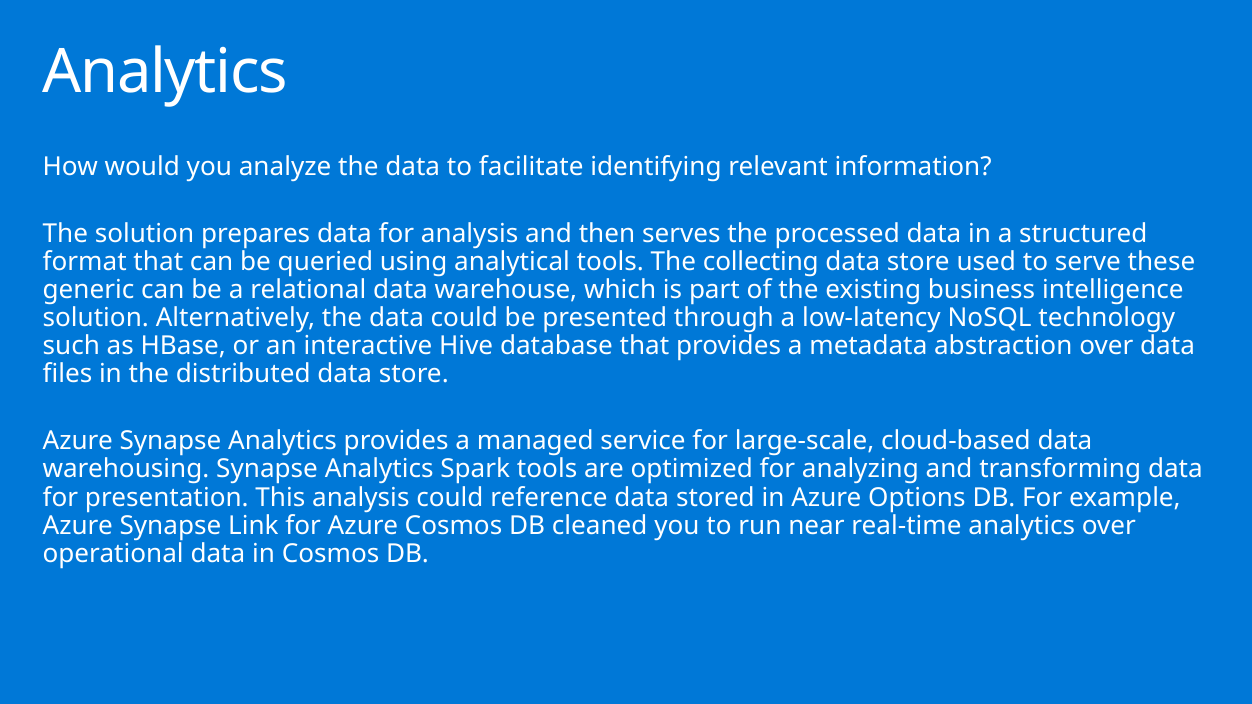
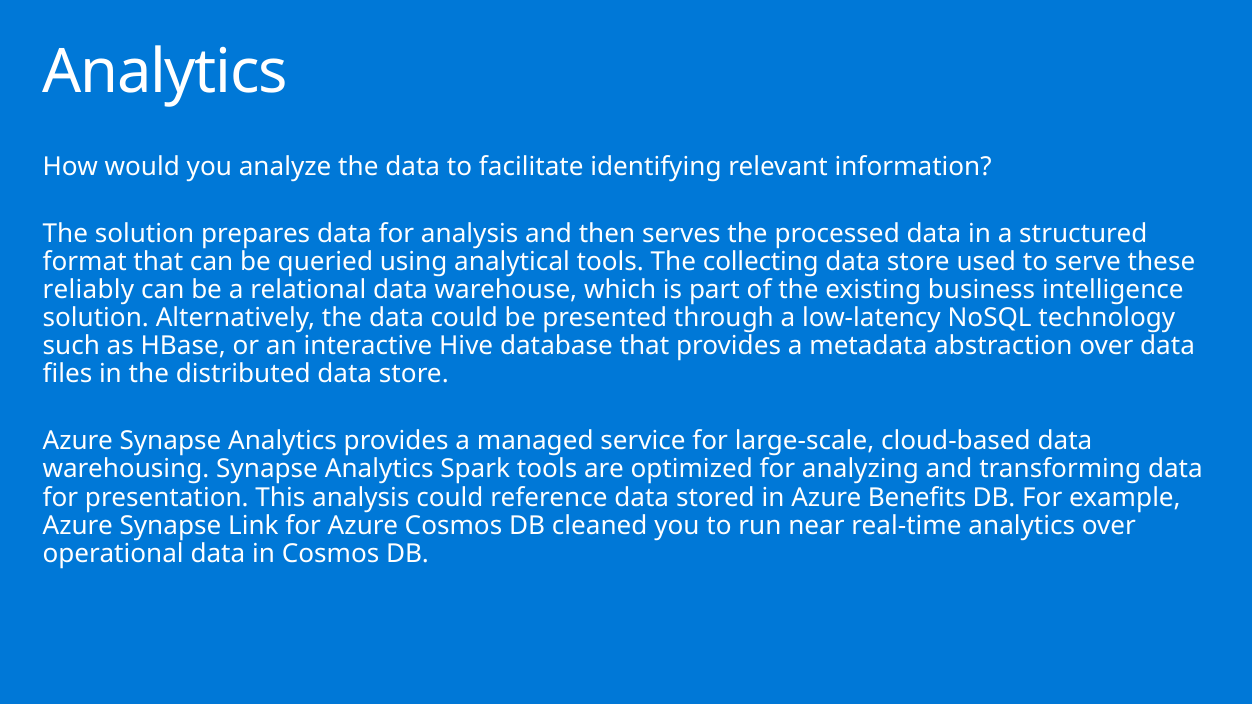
generic: generic -> reliably (88, 290)
Options: Options -> Benefits (917, 498)
